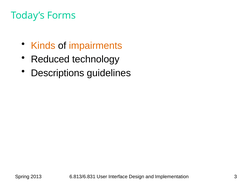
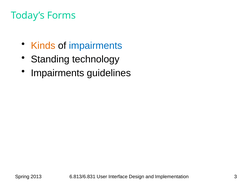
impairments colour: orange -> blue (96, 46)
Reduced: Reduced -> Standing (50, 59)
Descriptions: Descriptions -> Impairments (58, 73)
